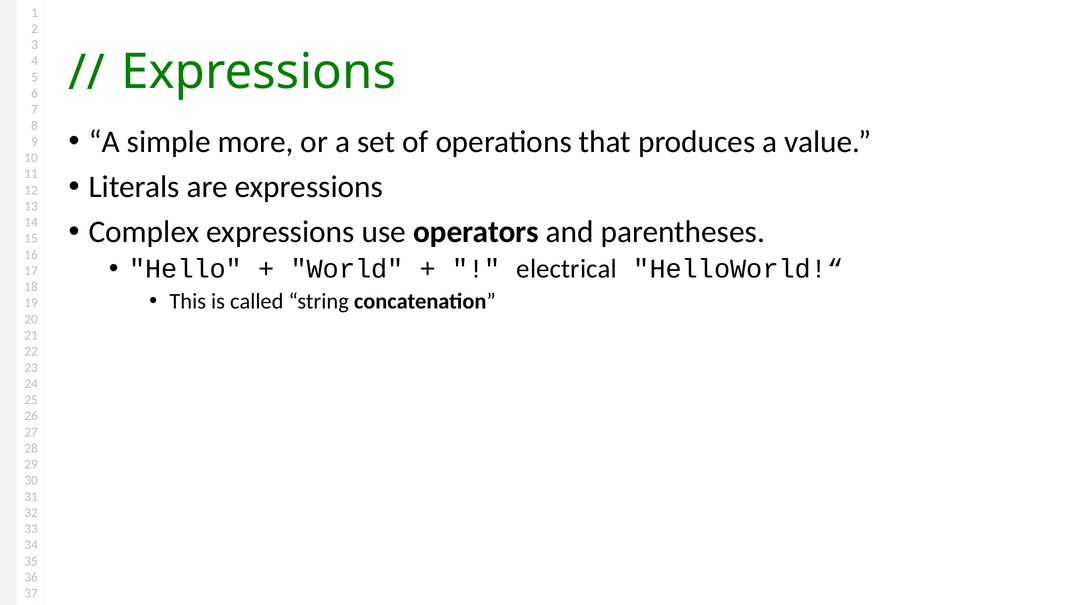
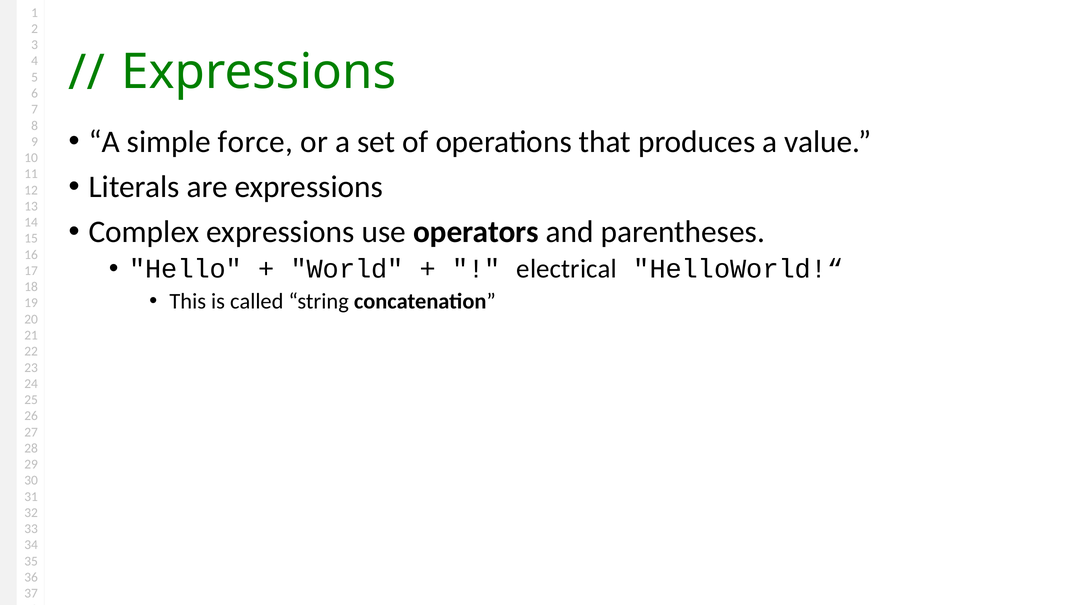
more: more -> force (255, 142)
